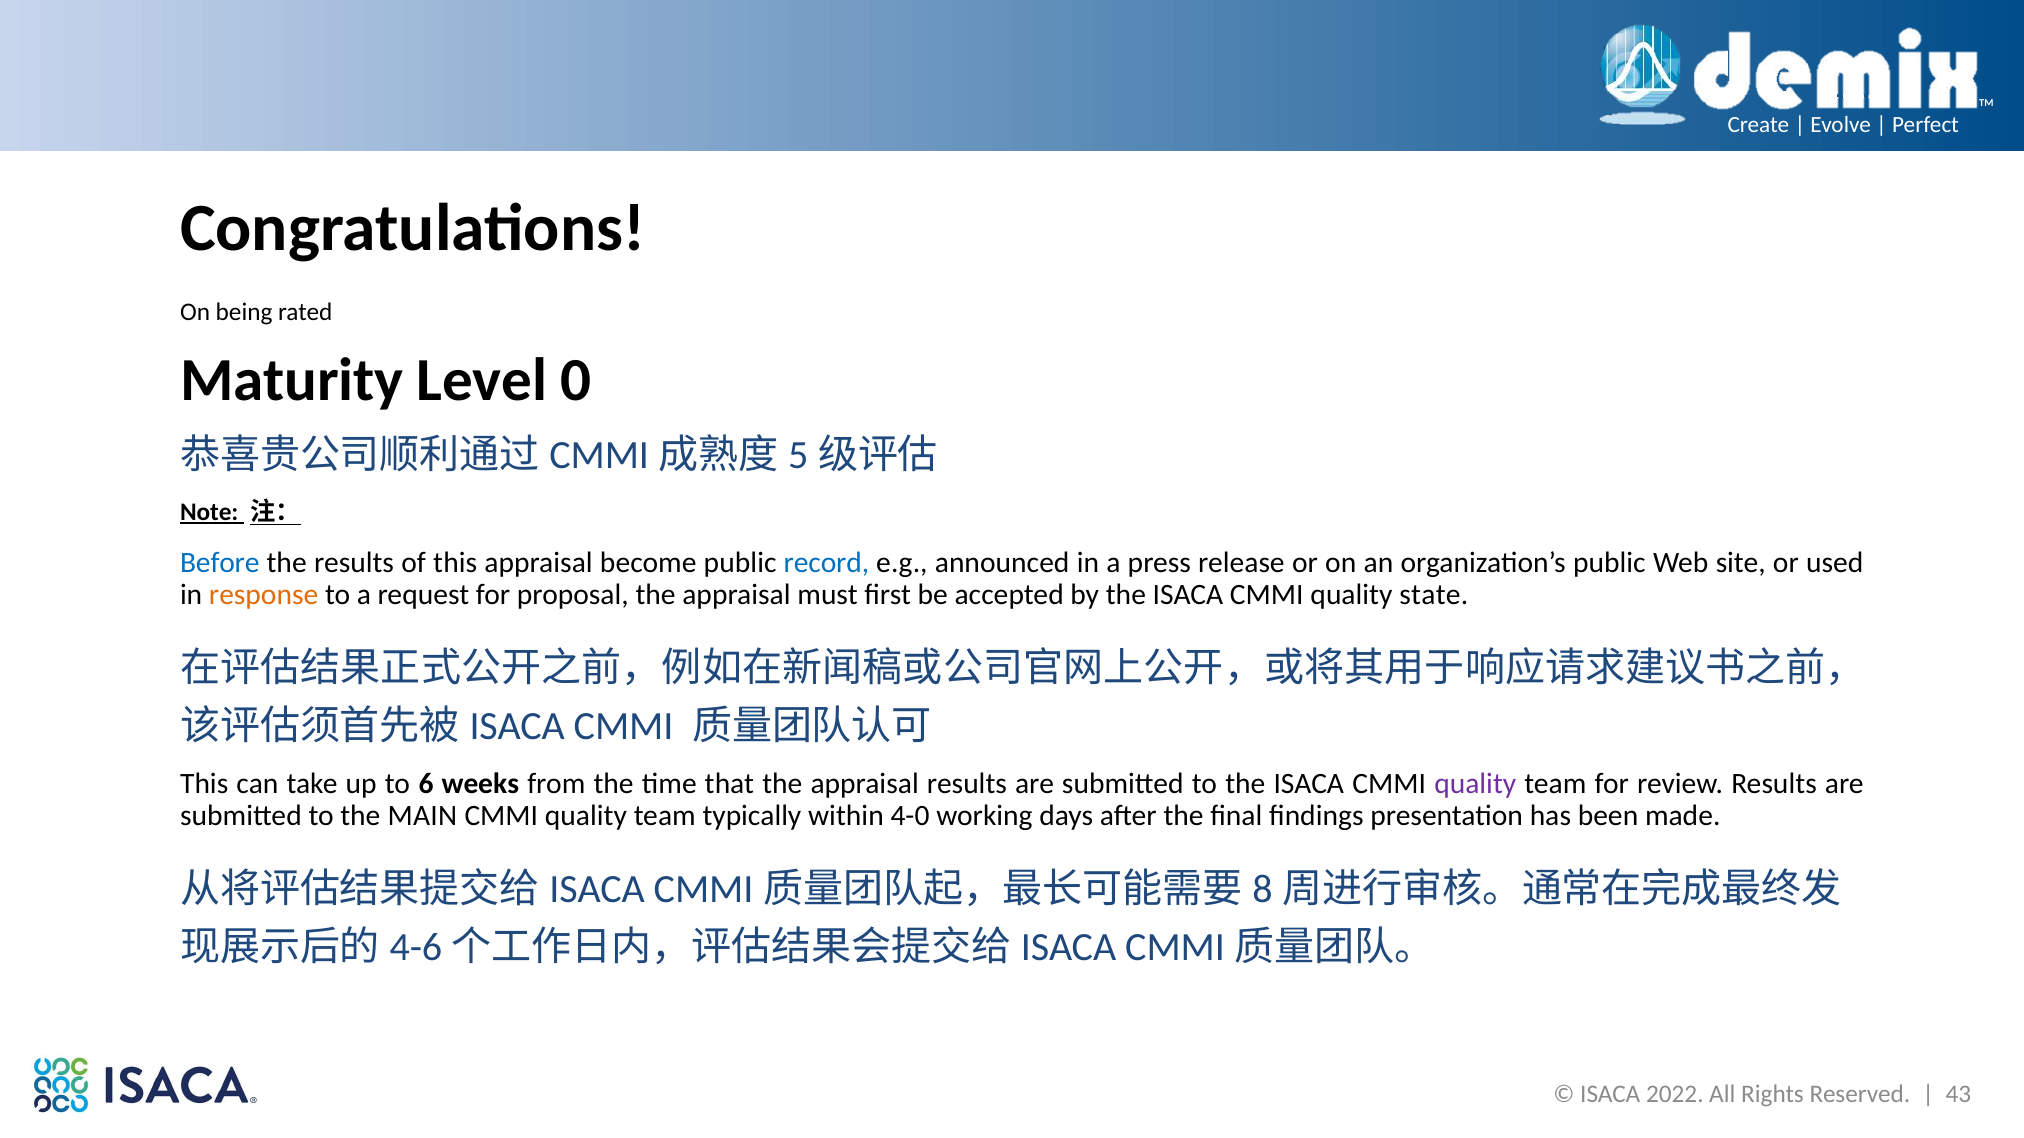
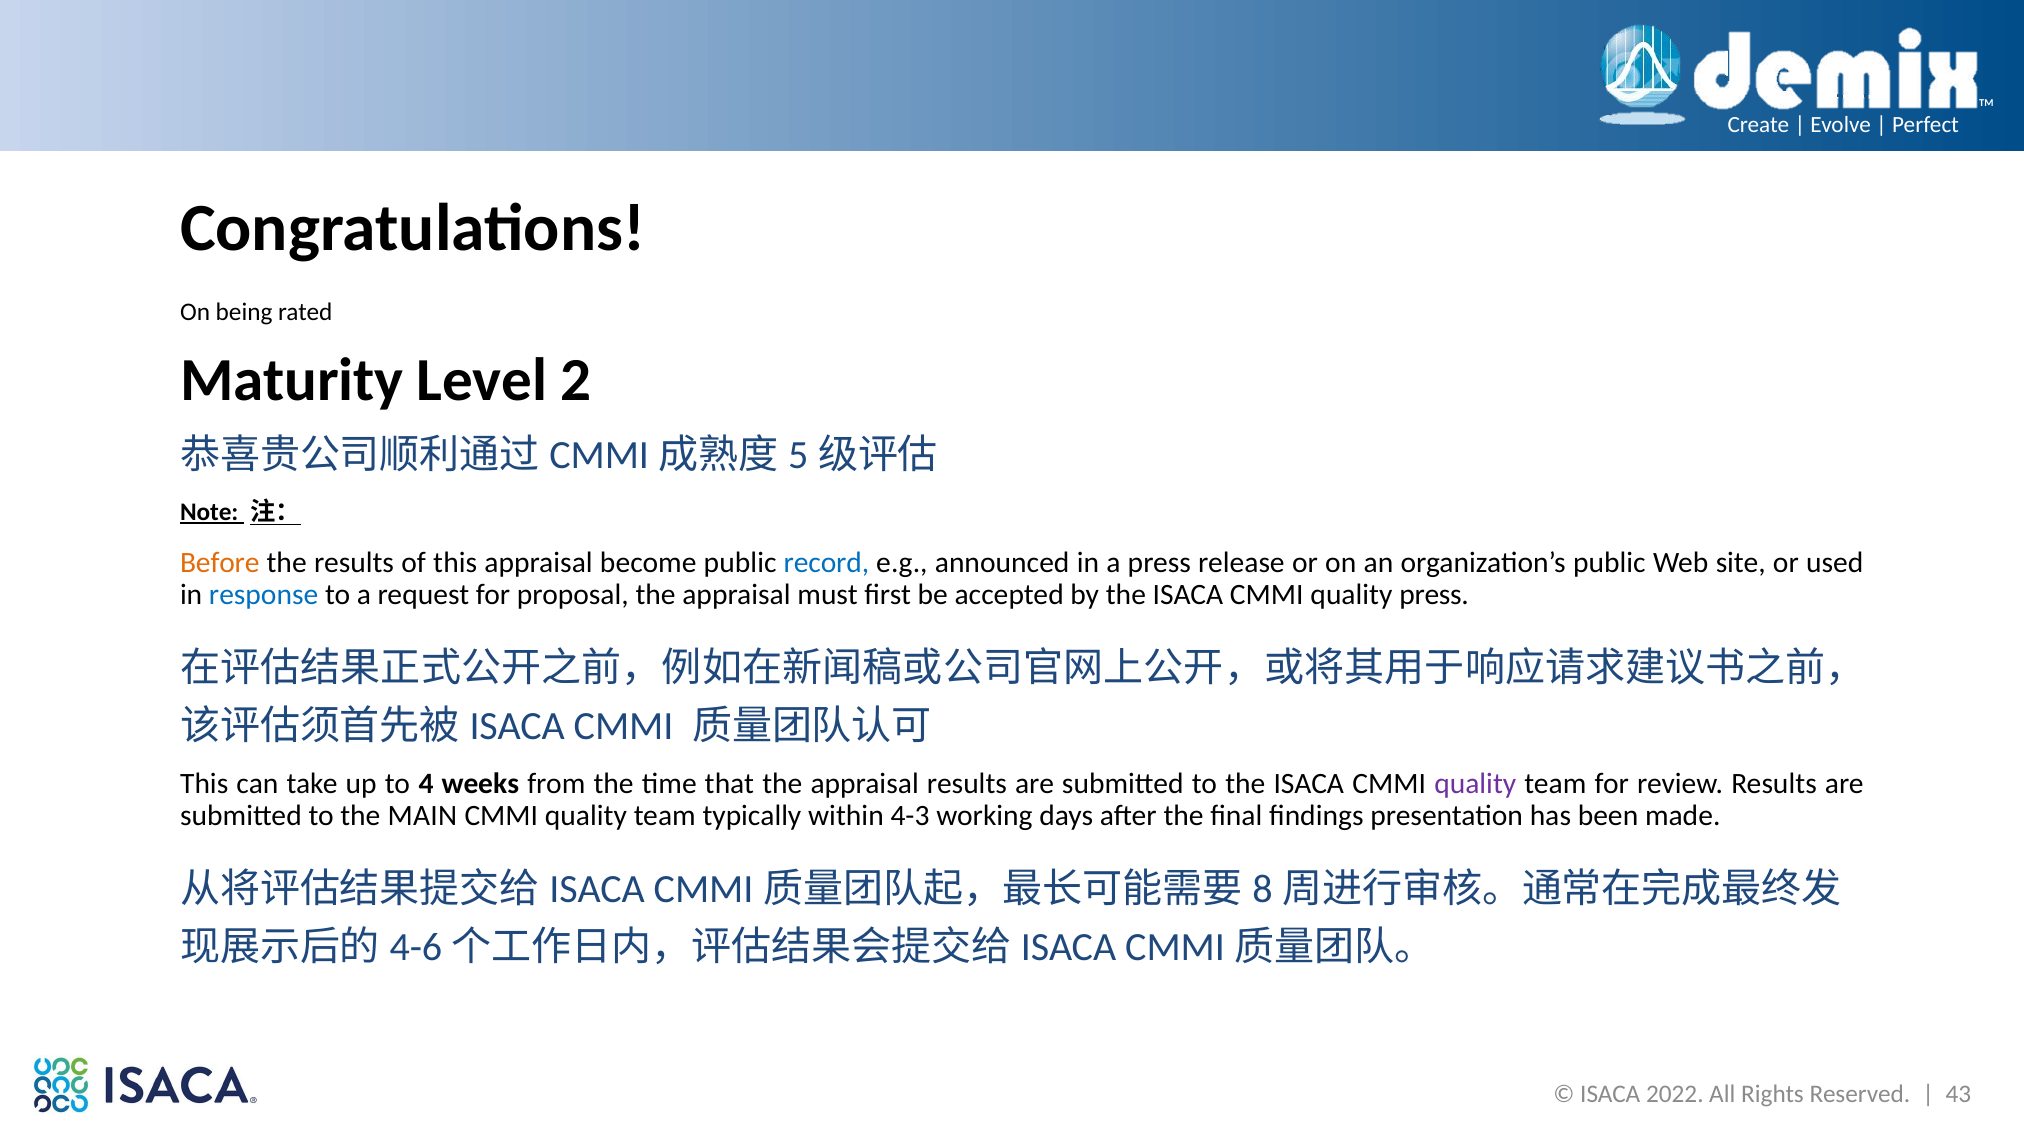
0: 0 -> 2 (576, 380)
Before colour: blue -> orange (220, 563)
response colour: orange -> blue (264, 595)
quality state: state -> press (1434, 595)
6: 6 -> 4 (426, 784)
4-0: 4-0 -> 4-3 (910, 816)
